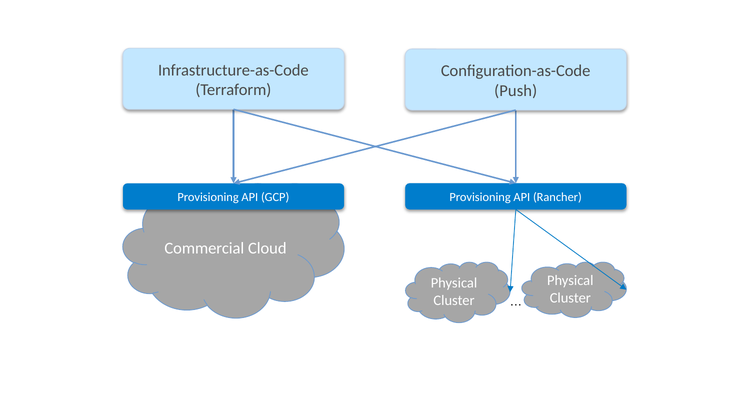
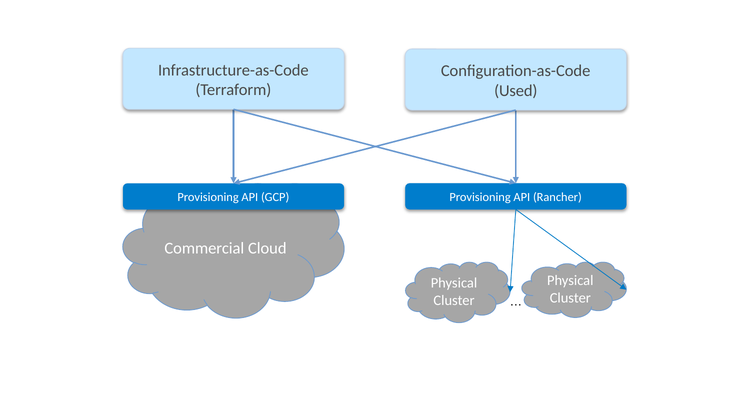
Push: Push -> Used (516, 91)
